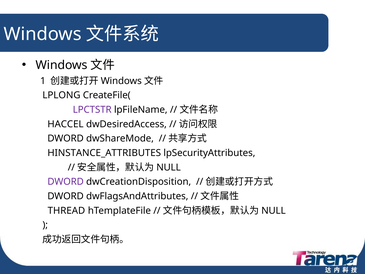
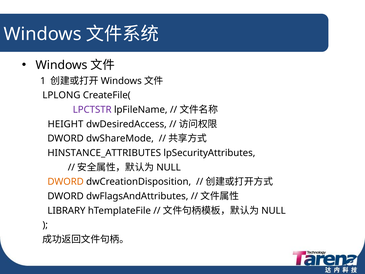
HACCEL: HACCEL -> HEIGHT (66, 124)
DWORD colour: purple -> orange (66, 182)
THREAD: THREAD -> LIBRARY (66, 210)
